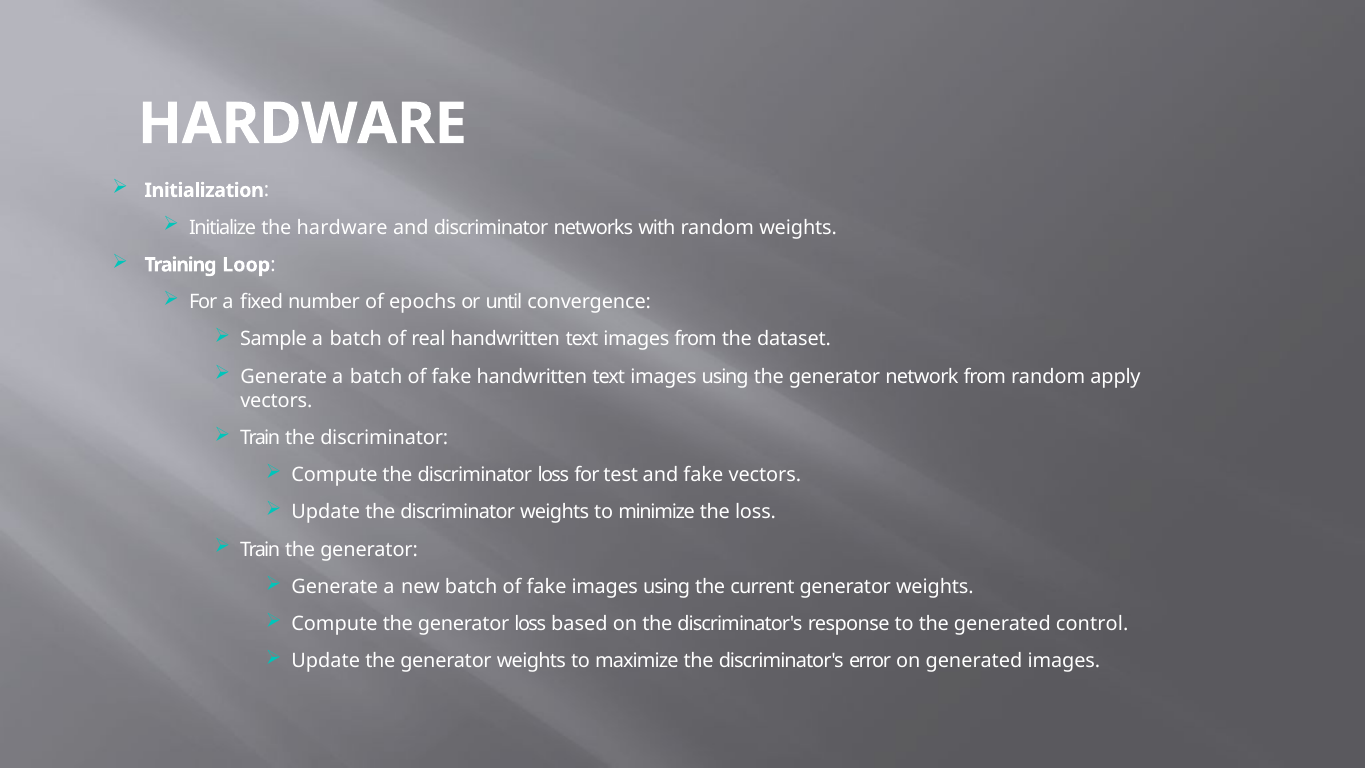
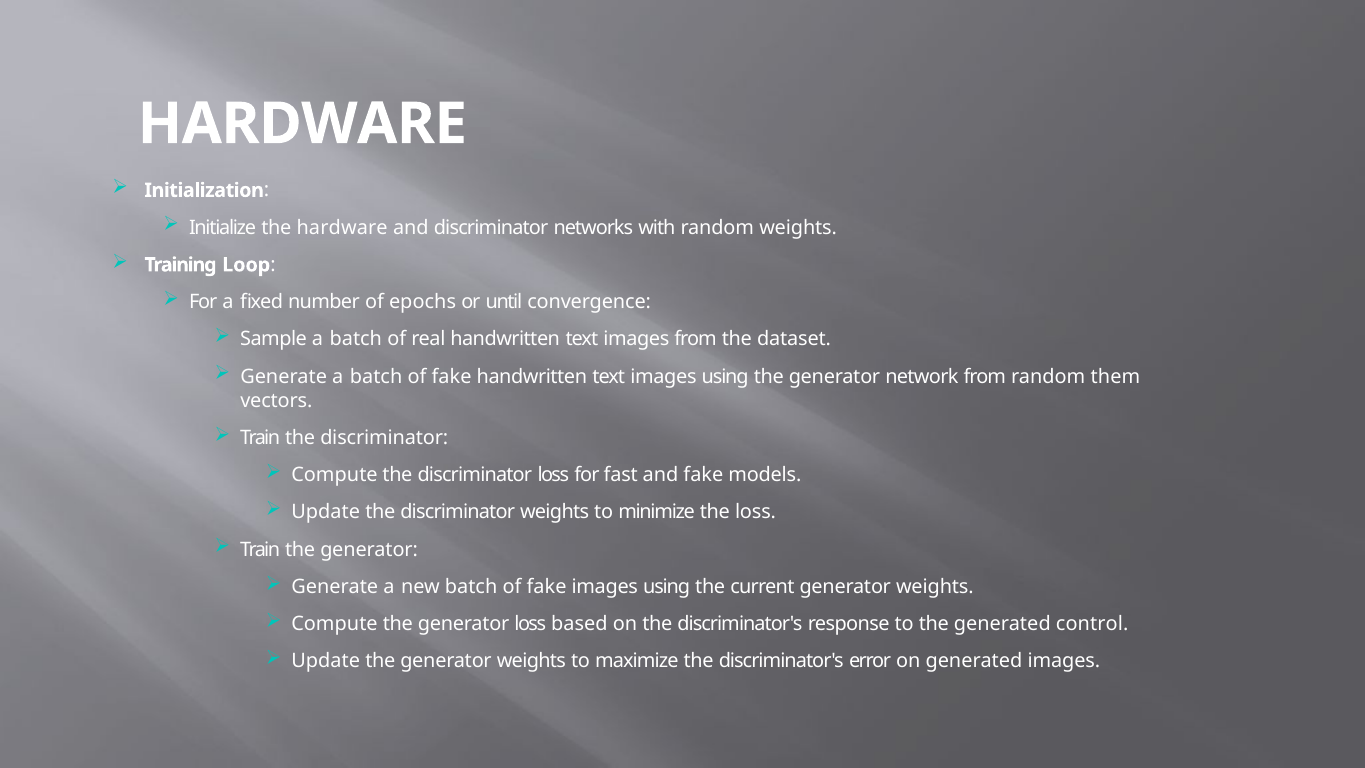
apply: apply -> them (1115, 376)
test: test -> fast (621, 475)
fake vectors: vectors -> models (765, 475)
